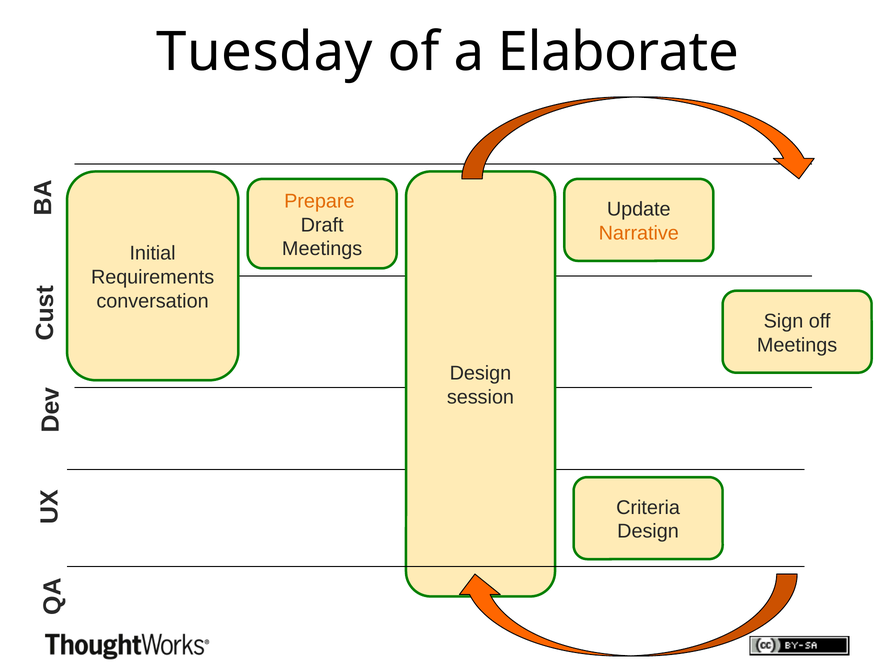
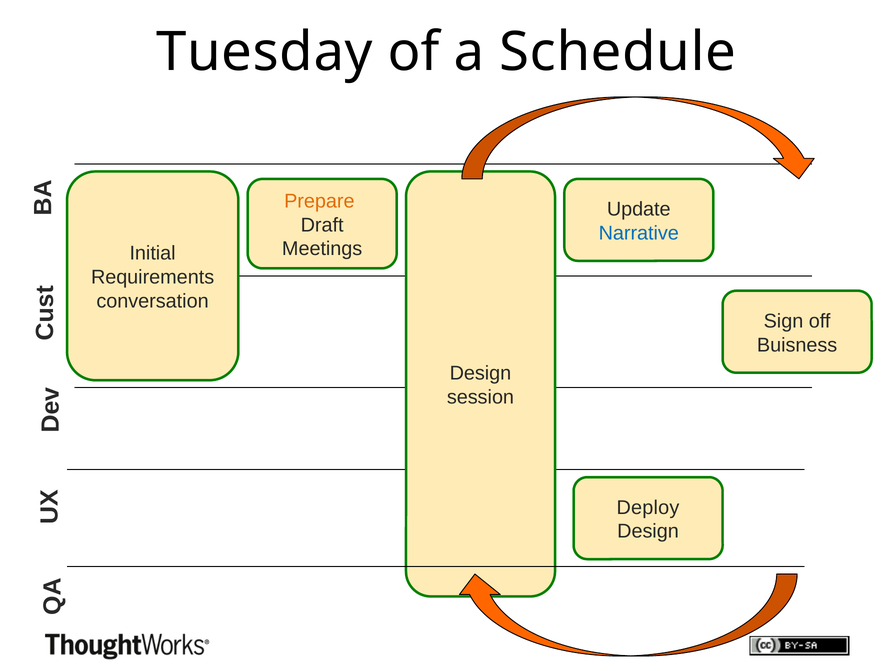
Elaborate: Elaborate -> Schedule (618, 52)
Narrative colour: orange -> blue (639, 233)
Meetings: Meetings -> Buisness (797, 345)
Criteria: Criteria -> Deploy (648, 507)
